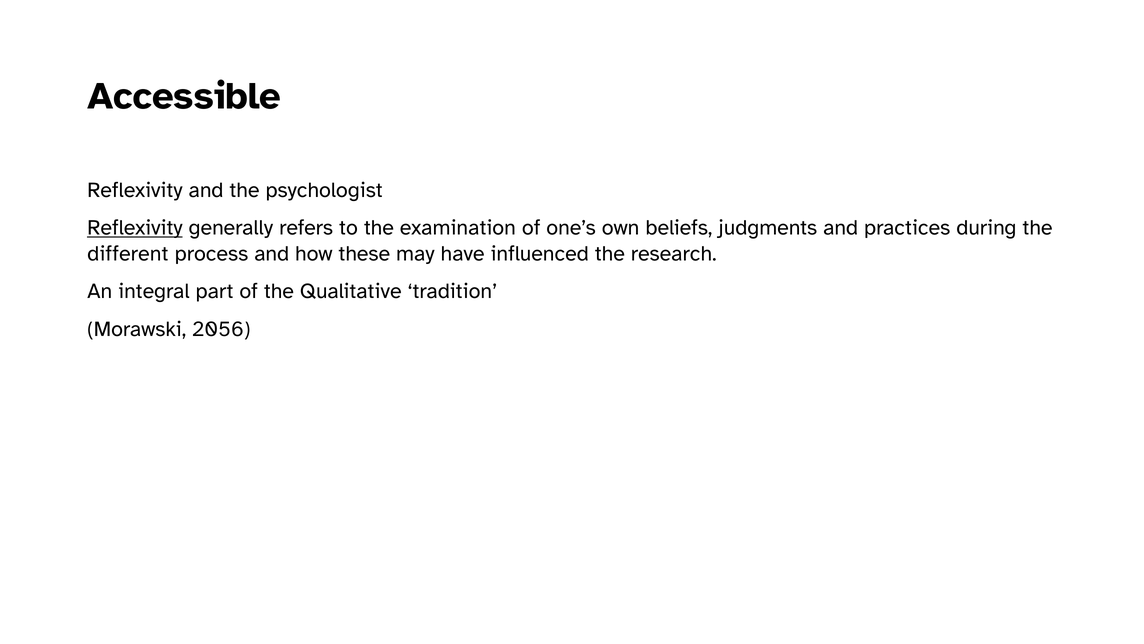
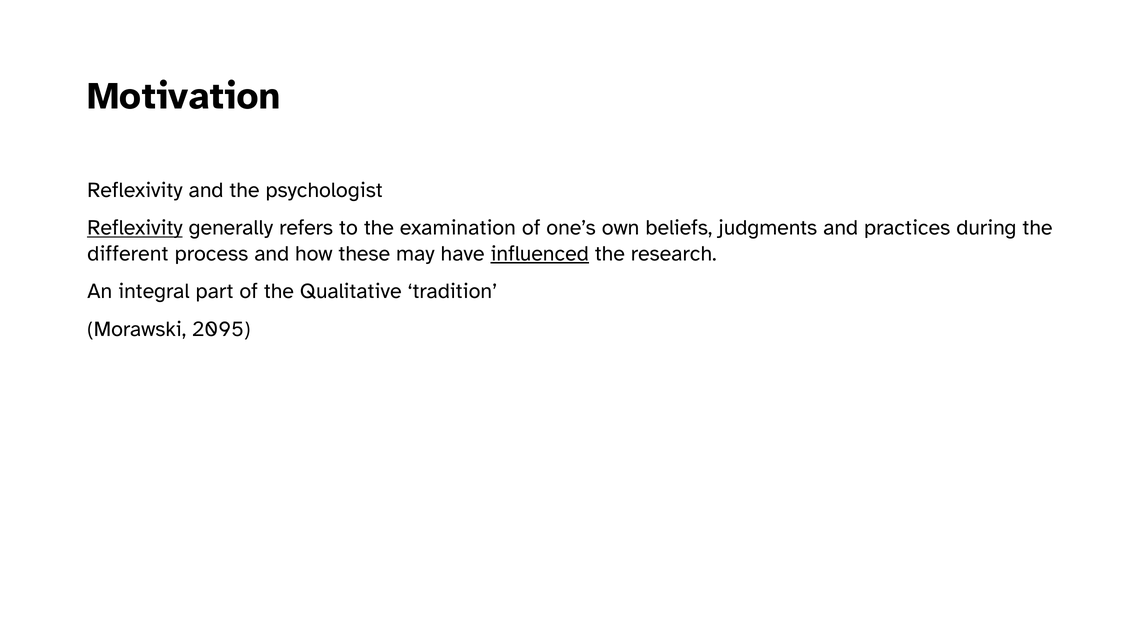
Accessible: Accessible -> Motivation (184, 96)
influenced underline: none -> present (540, 253)
2056: 2056 -> 2095 (221, 329)
